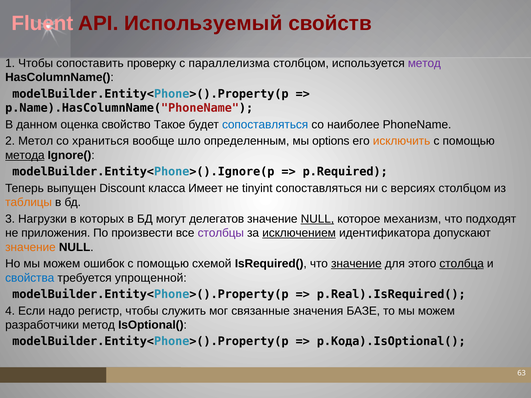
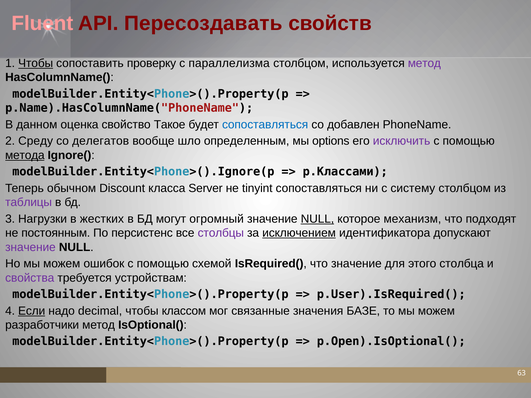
Используемый: Используемый -> Пересоздавать (203, 23)
Чтобы underline: none -> present (36, 63)
наиболее: наиболее -> добавлен (353, 125)
Метол: Метол -> Среду (36, 141)
храниться: храниться -> делегатов (101, 141)
исключить colour: orange -> purple (402, 141)
p.Required: p.Required -> p.Классами (345, 172)
выпущен: выпущен -> обычном (72, 188)
Имеет: Имеет -> Server (206, 188)
версиях: версиях -> систему (413, 188)
таблицы colour: orange -> purple (29, 202)
которых: которых -> жестких (102, 219)
делегатов: делегатов -> огромный (217, 219)
приложения: приложения -> постоянным (56, 233)
произвести: произвести -> персистенс (142, 233)
значение colour: orange -> purple (30, 247)
значение underline: present -> none (356, 264)
столбца underline: present -> none (462, 264)
свойства colour: blue -> purple (30, 278)
упрощенной: упрощенной -> устройствам (151, 278)
p.Real).IsRequired(: p.Real).IsRequired( -> p.User).IsRequired( (391, 294)
Если underline: none -> present (32, 311)
регистр: регистр -> decimal (100, 311)
служить: служить -> классом (184, 311)
p.Кода).IsOptional(: p.Кода).IsOptional( -> p.Open).IsOptional( (391, 342)
